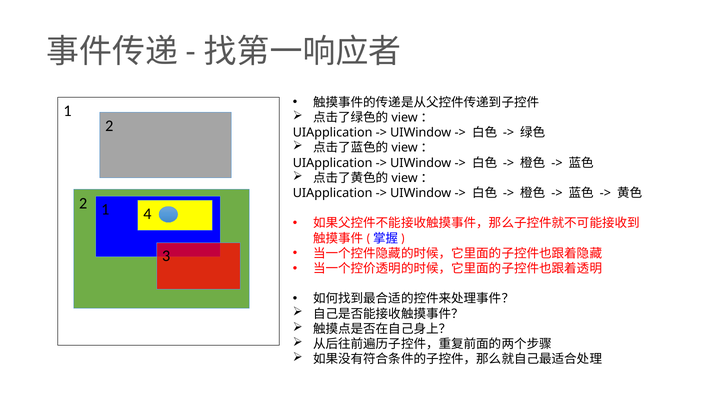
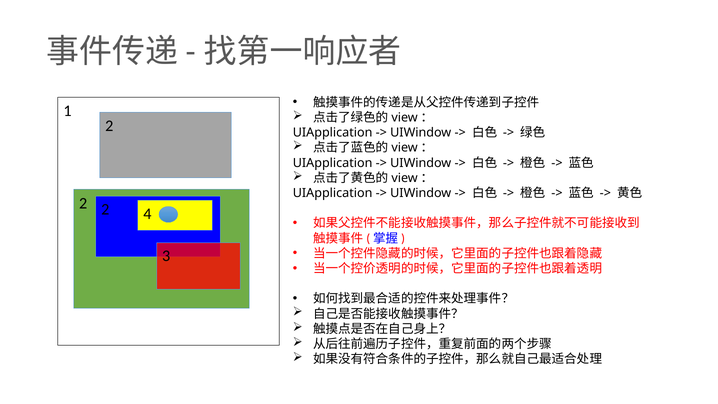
1: 1 -> 2 (105, 210)
